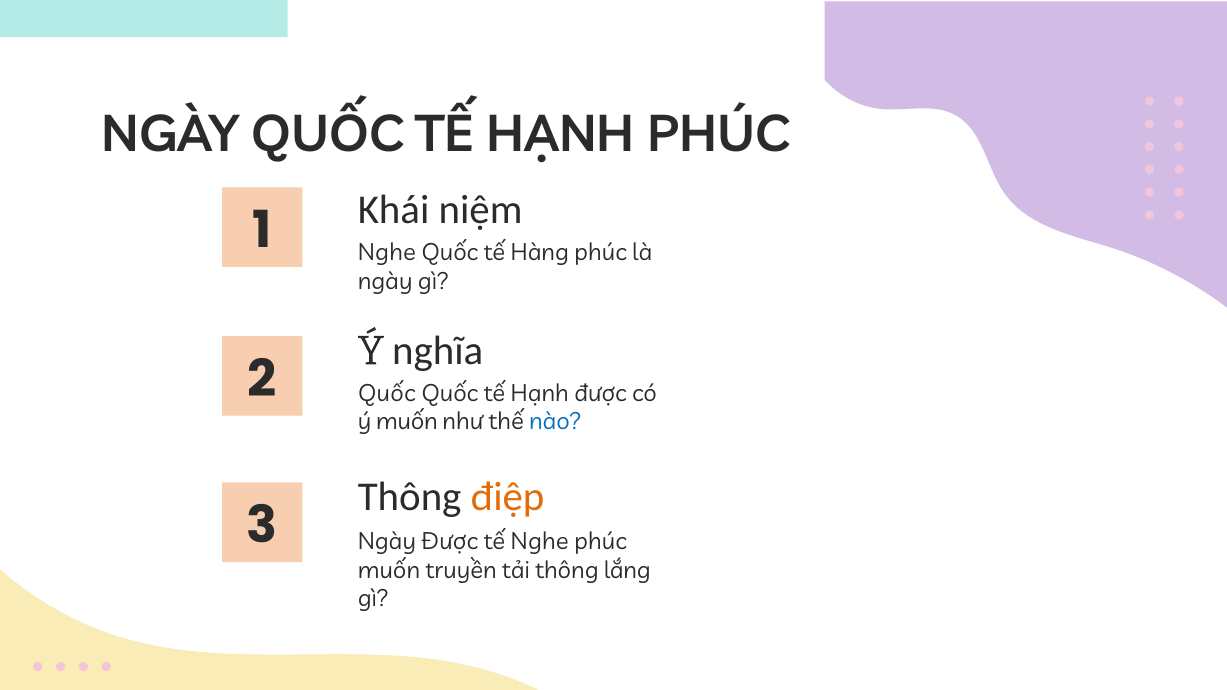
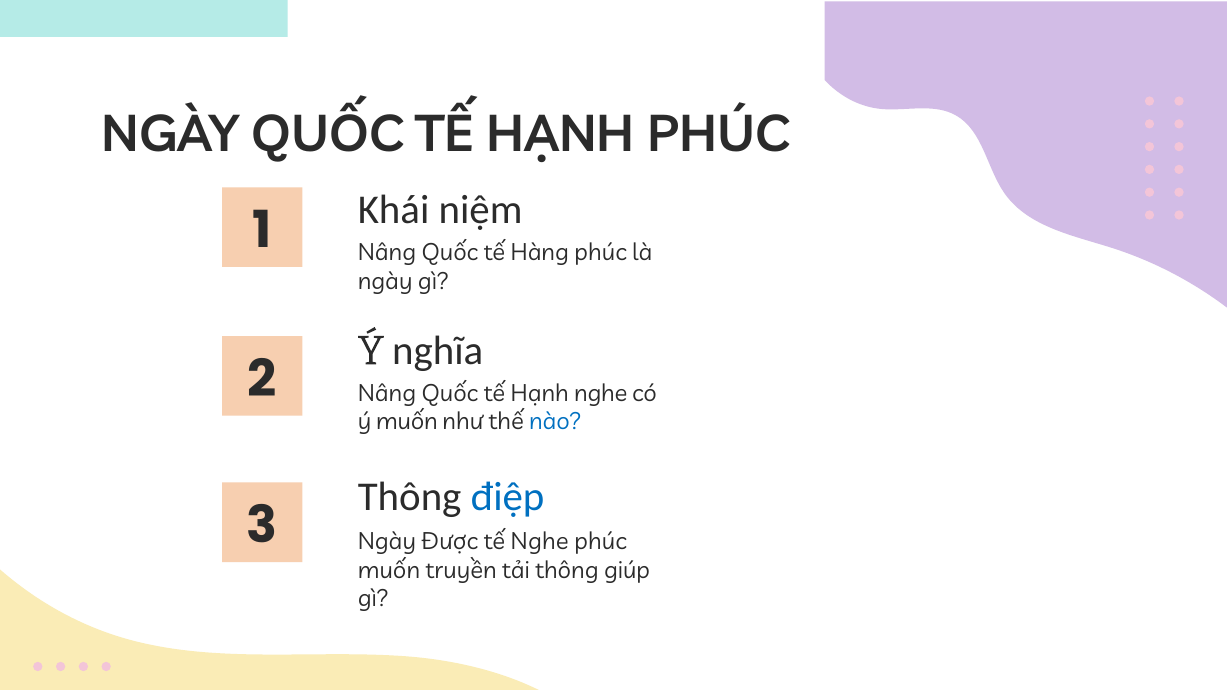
1 Nghe: Nghe -> Nâng (387, 253)
2 Quốc: Quốc -> Nâng (387, 393)
Hạnh được: được -> nghe (601, 393)
điệp colour: orange -> blue (508, 497)
lắng: lắng -> giúp (627, 571)
